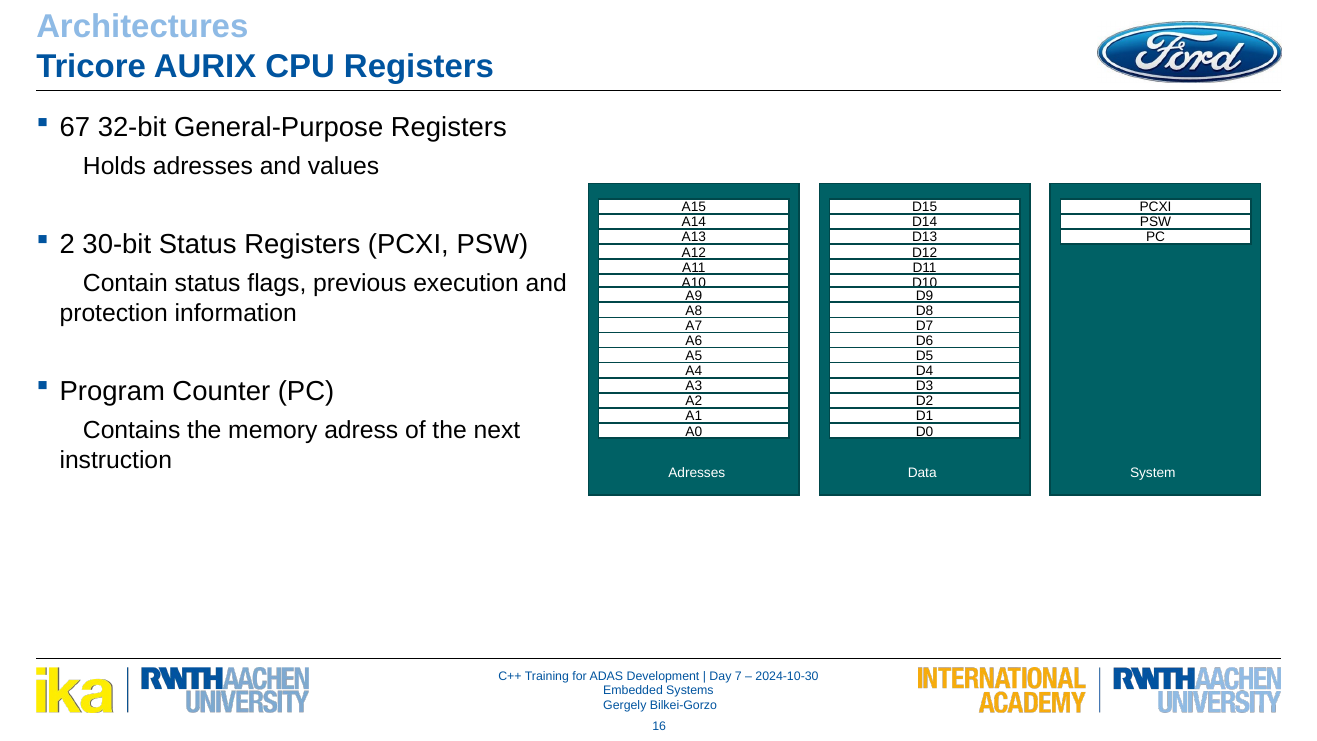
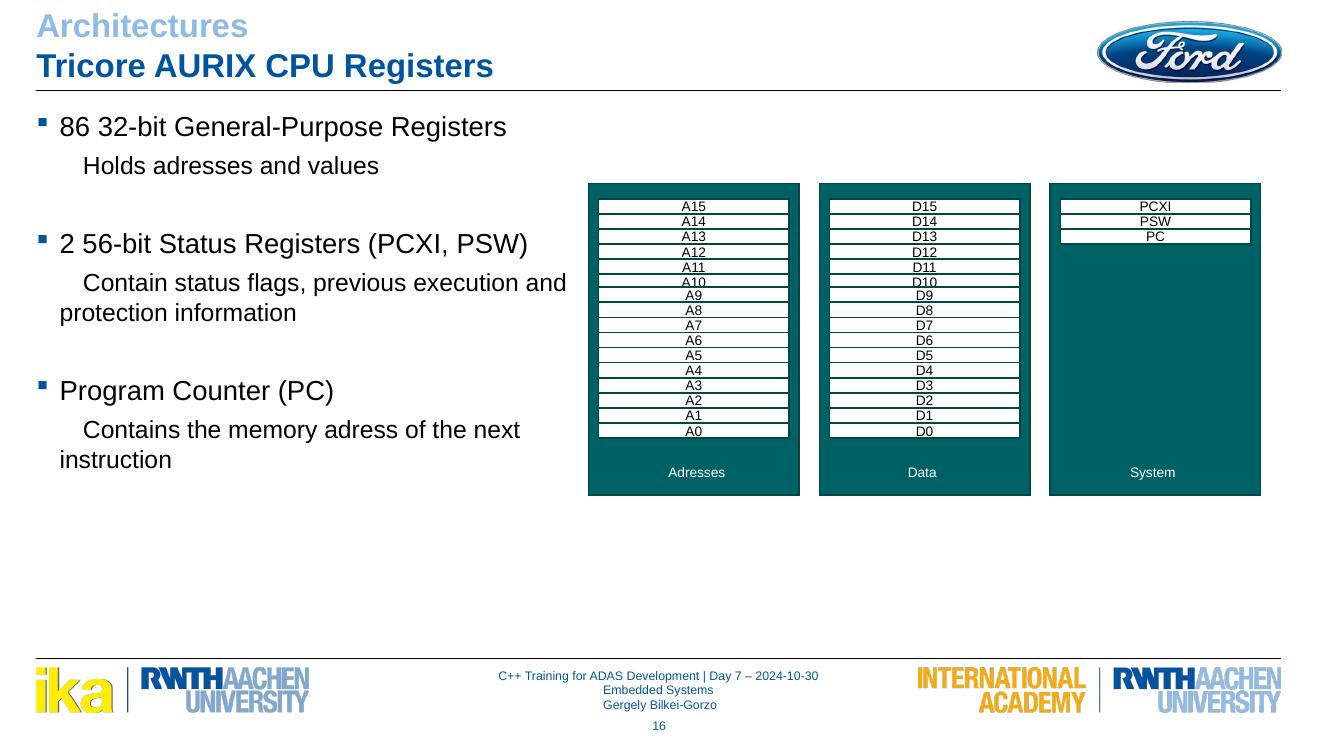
67: 67 -> 86 (75, 127)
30-bit: 30-bit -> 56-bit (117, 244)
